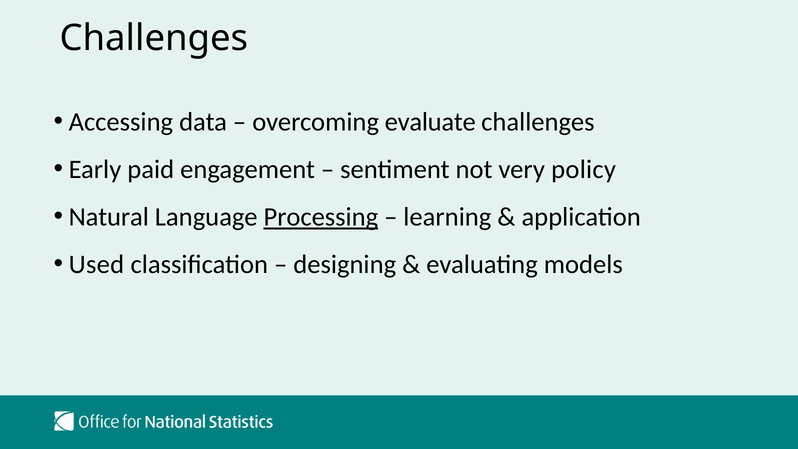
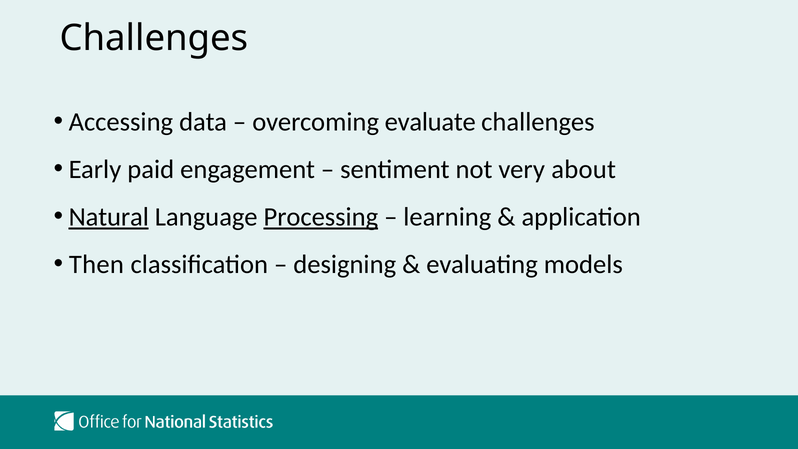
policy: policy -> about (584, 169)
Natural underline: none -> present (109, 217)
Used: Used -> Then (96, 265)
